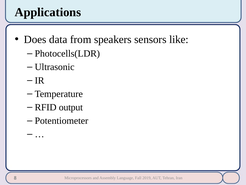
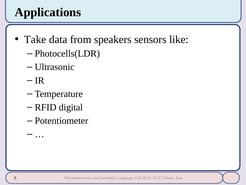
Does: Does -> Take (35, 39)
output: output -> digital (71, 107)
